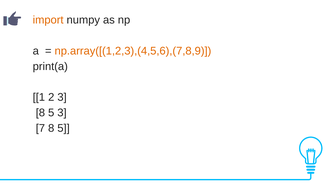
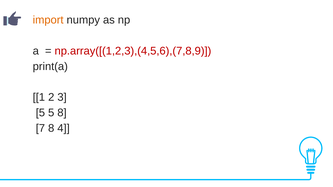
np.array([(1,2,3),(4,5,6),(7,8,9 colour: orange -> red (133, 51)
8: 8 -> 5 (40, 113)
5 3: 3 -> 8 (62, 113)
7 8 5: 5 -> 4 (64, 128)
